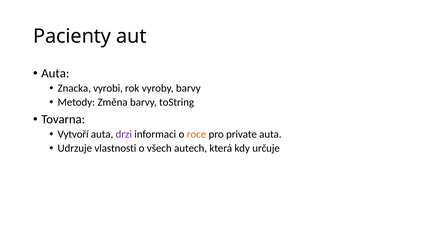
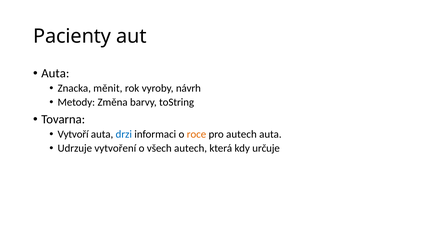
vyrobi: vyrobi -> měnit (108, 89)
vyroby barvy: barvy -> návrh (188, 89)
drzi colour: purple -> blue (124, 135)
pro private: private -> autech (241, 135)
vlastnosti: vlastnosti -> vytvoření (115, 149)
